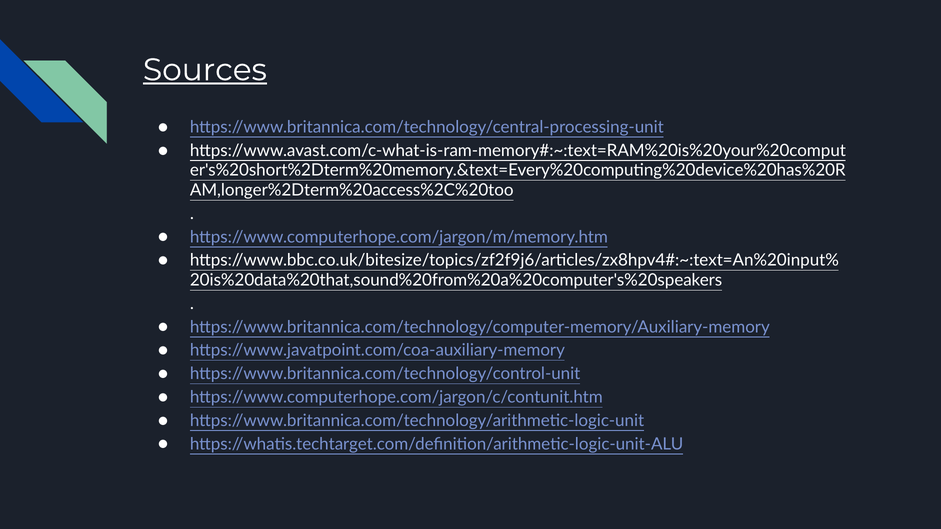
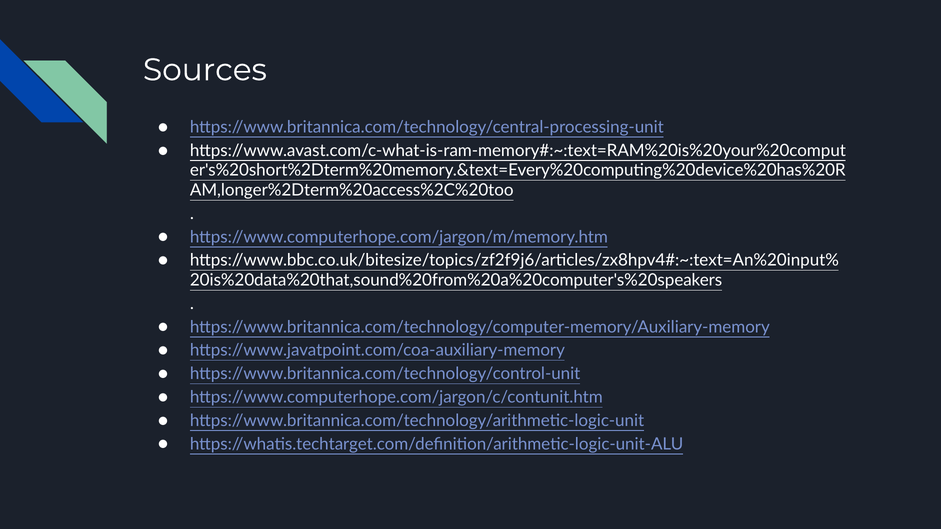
Sources underline: present -> none (205, 70)
